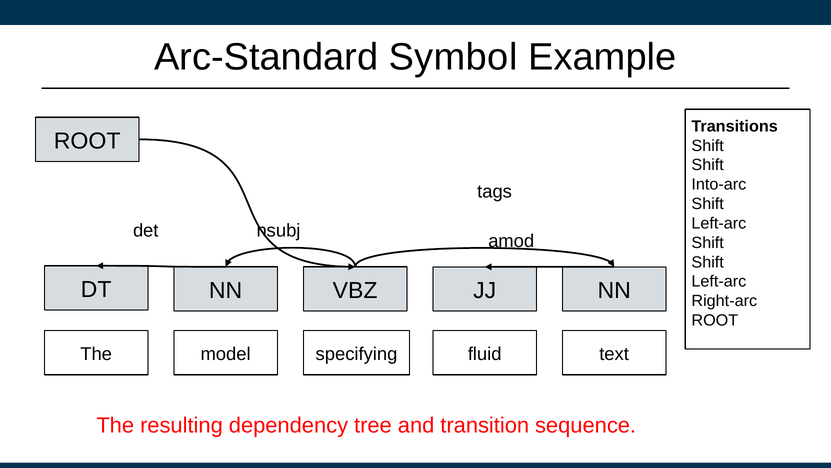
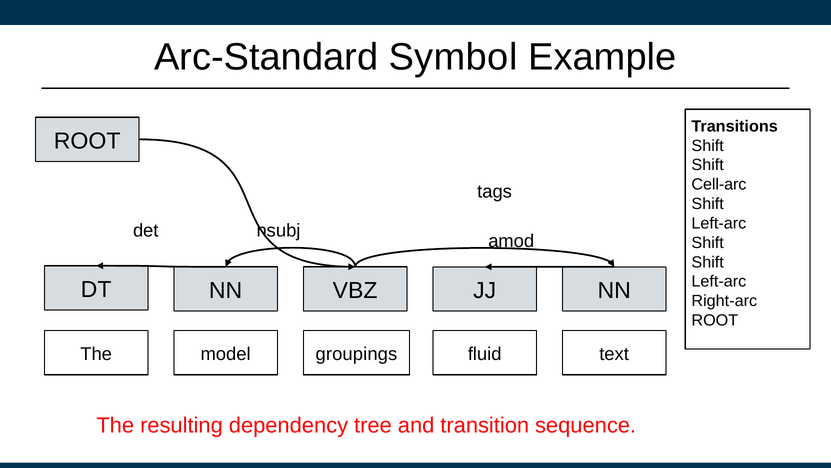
Into-arc: Into-arc -> Cell-arc (719, 184)
specifying: specifying -> groupings (356, 354)
